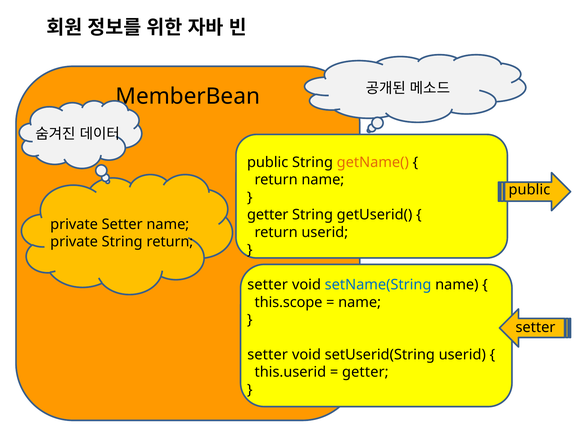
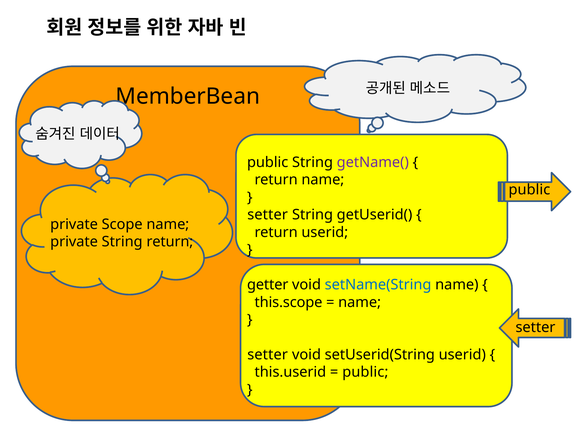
getName( colour: orange -> purple (373, 162)
getter: getter -> setter (268, 215)
private Setter: Setter -> Scope (122, 224)
setter: setter -> getter (268, 284)
getter: getter -> public (365, 372)
